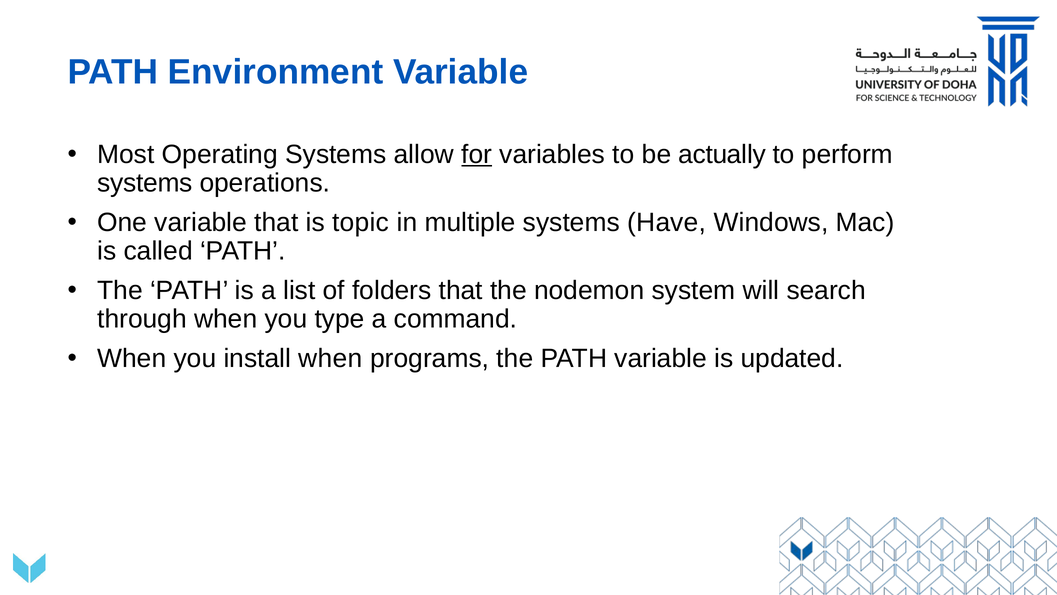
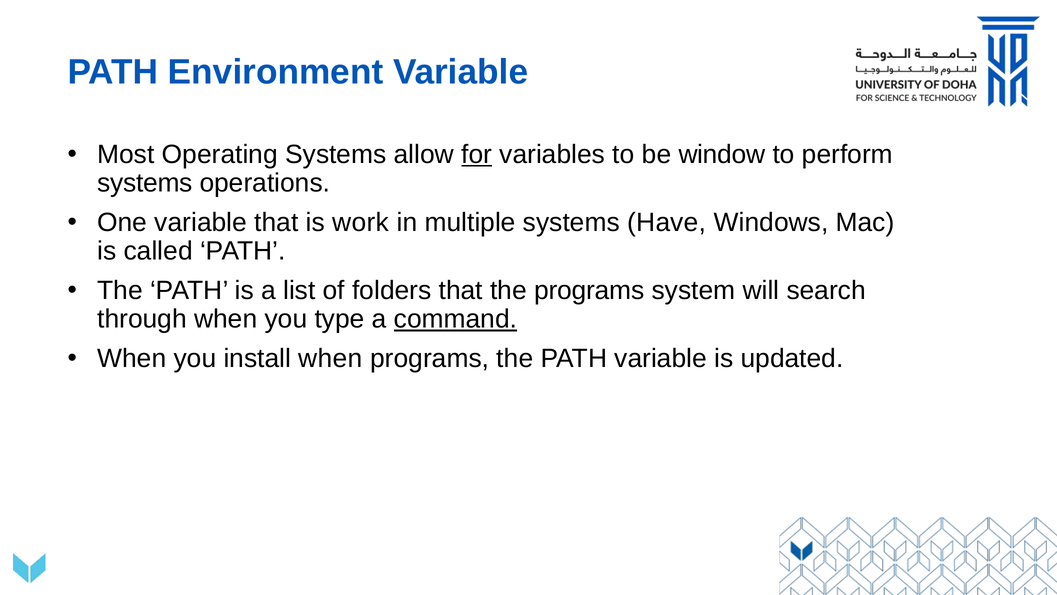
actually: actually -> window (722, 154)
topic: topic -> work (361, 222)
the nodemon: nodemon -> programs (589, 290)
command underline: none -> present (456, 319)
